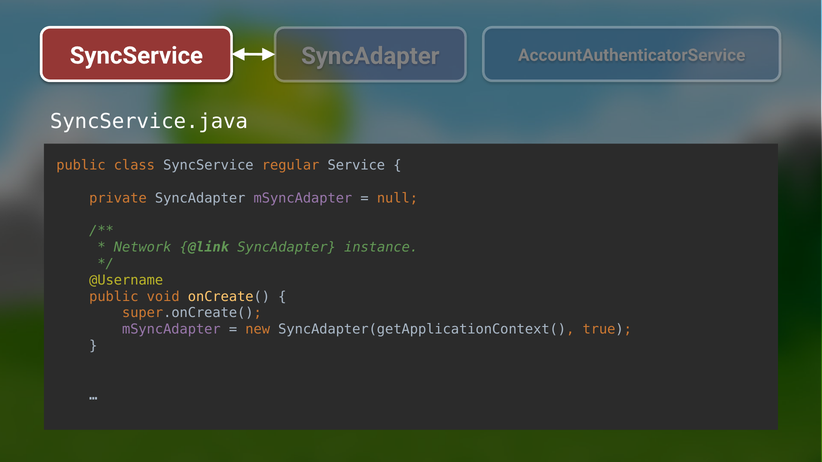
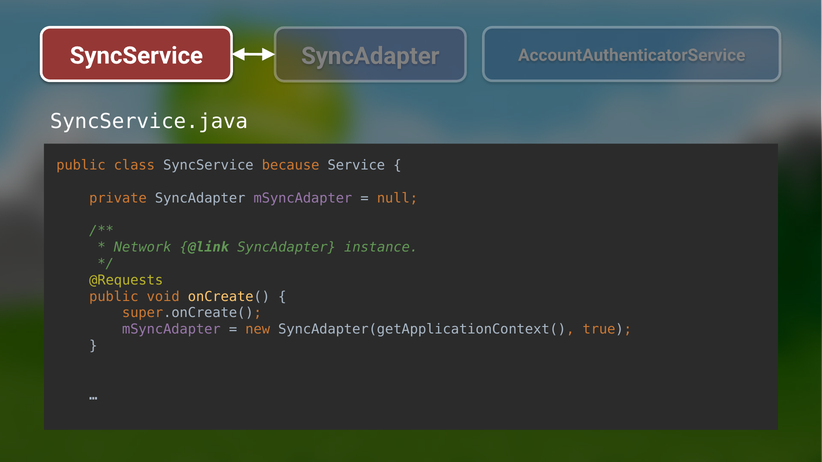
regular: regular -> because (291, 165)
@Username: @Username -> @Requests (126, 280)
